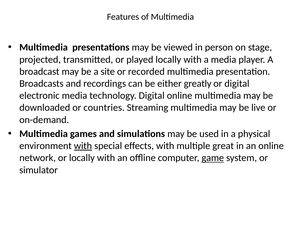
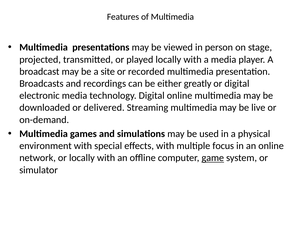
countries: countries -> delivered (104, 108)
with underline: present -> none (83, 146)
great: great -> focus (223, 146)
